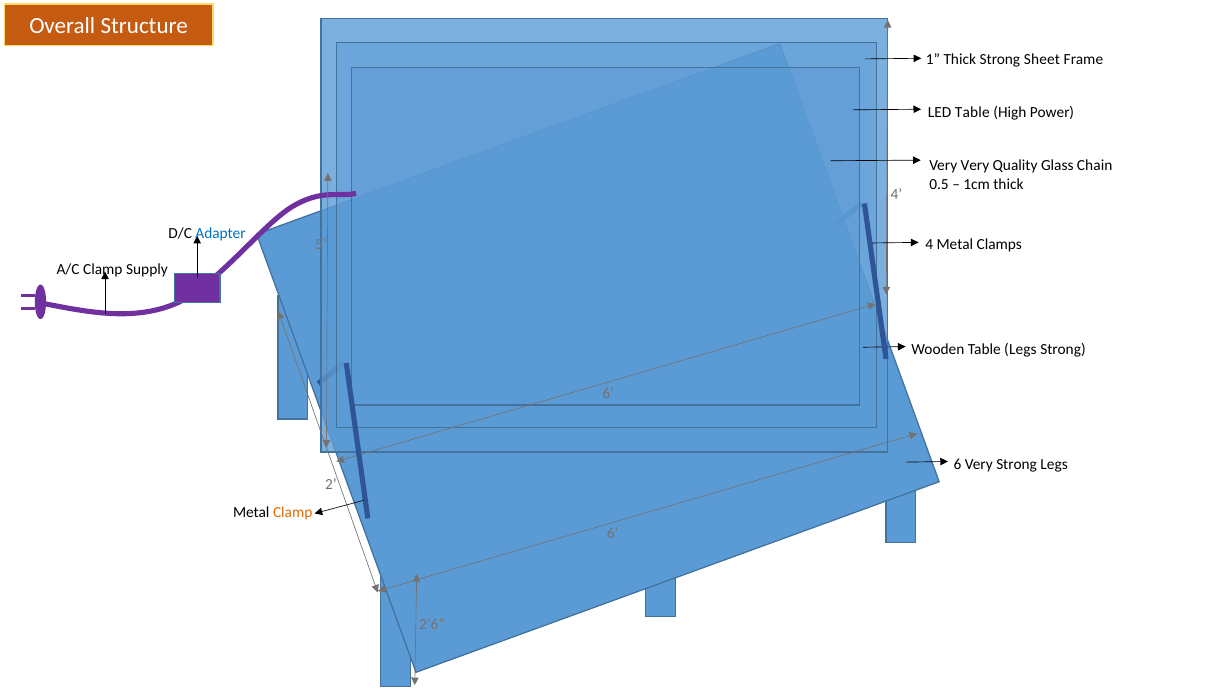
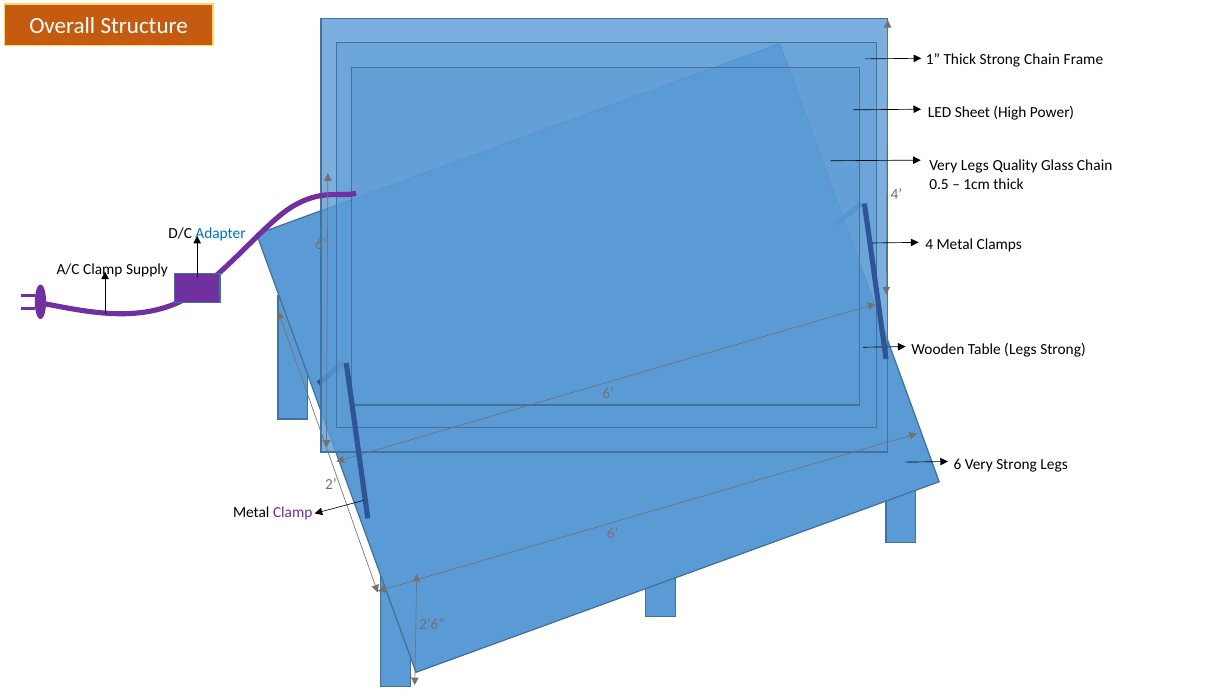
Strong Sheet: Sheet -> Chain (1042, 60)
LED Table: Table -> Sheet (972, 112)
Very Very: Very -> Legs (975, 166)
5: 5 -> 6 (321, 244)
Clamp colour: orange -> purple (293, 512)
